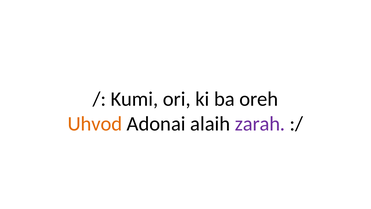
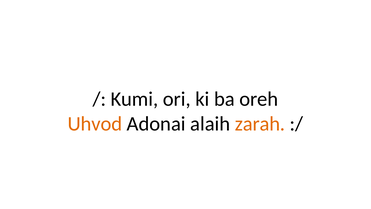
zarah colour: purple -> orange (260, 124)
